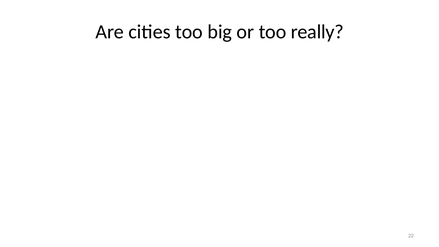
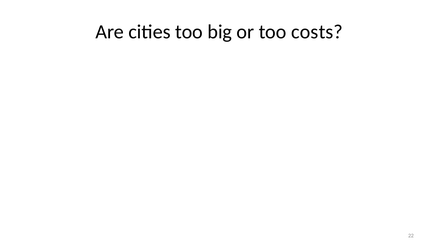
really: really -> costs (317, 32)
